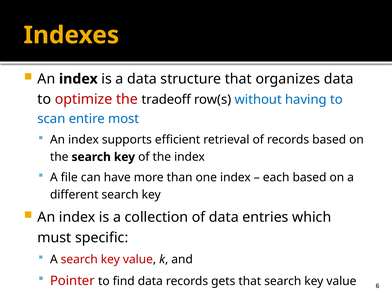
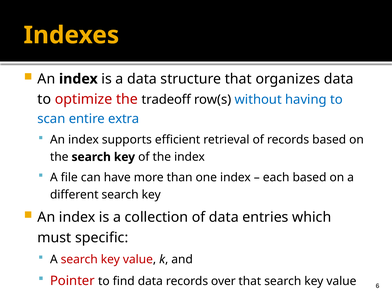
most: most -> extra (124, 119)
gets: gets -> over (223, 281)
